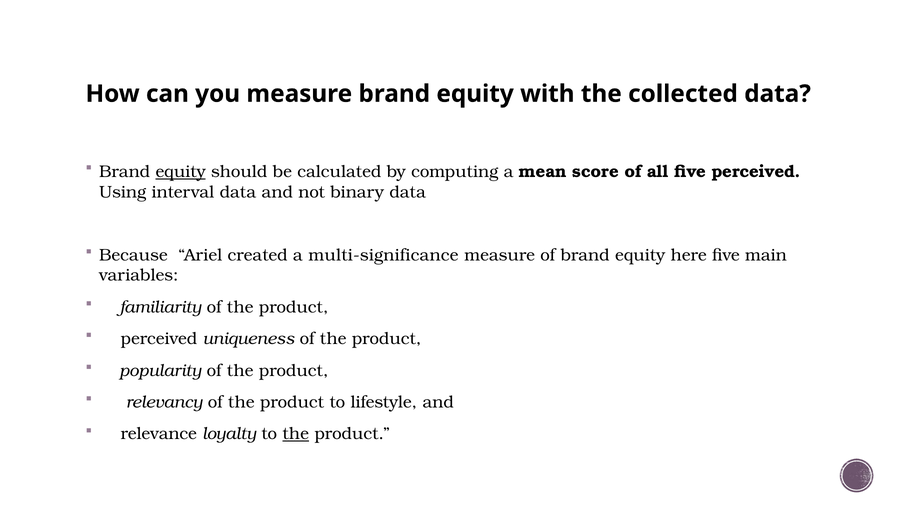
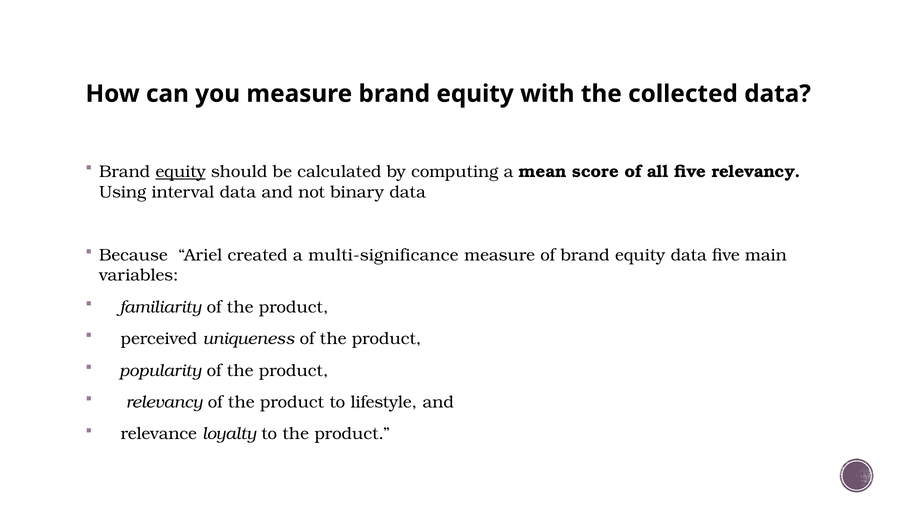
five perceived: perceived -> relevancy (756, 172)
equity here: here -> data (689, 255)
the underline: present -> none (296, 434)
